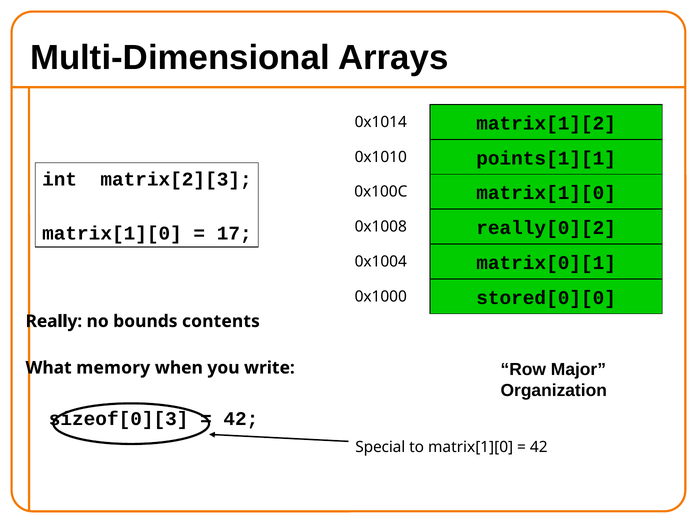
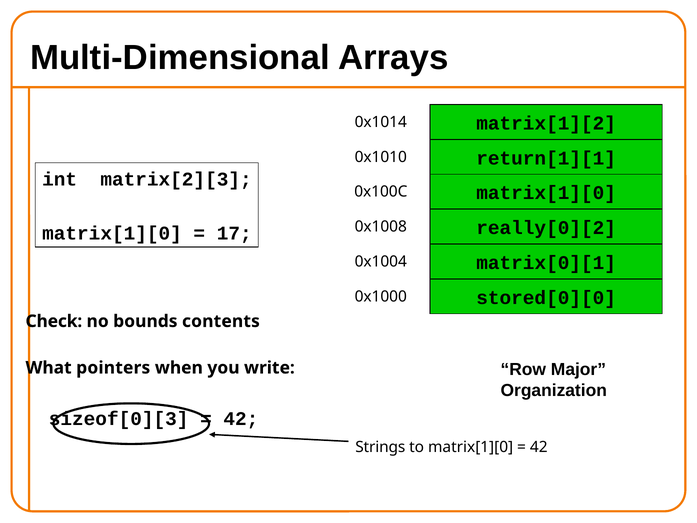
points[1][1: points[1][1 -> return[1][1 (546, 158)
Really: Really -> Check (54, 321)
memory: memory -> pointers (113, 368)
Special: Special -> Strings (380, 447)
